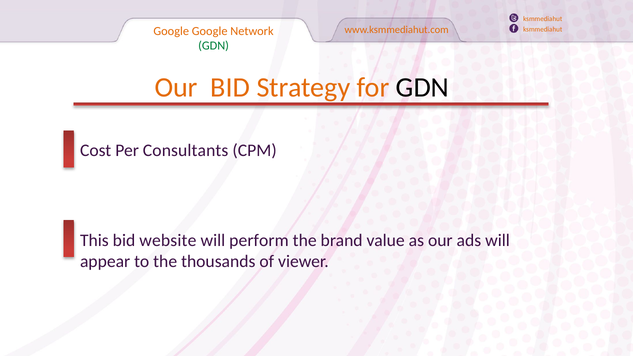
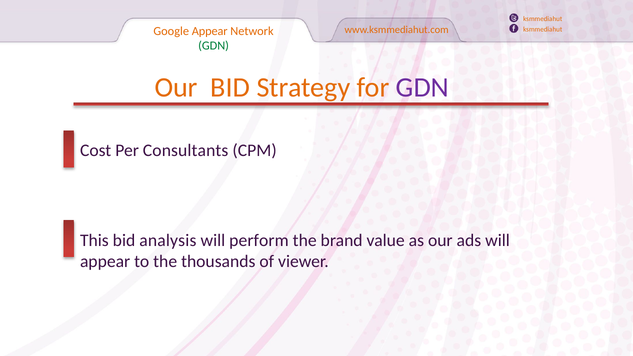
Google Google: Google -> Appear (210, 31)
GDN colour: black -> purple (422, 88)
website: website -> analysis (168, 240)
